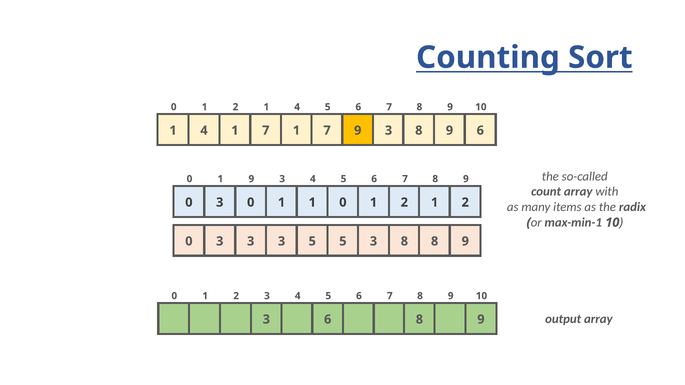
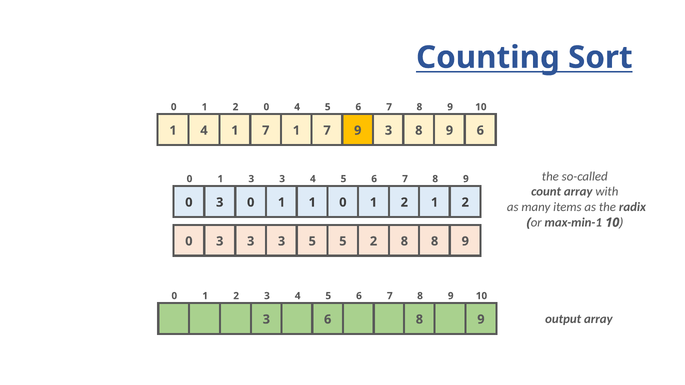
1: 1 -> 0 (266, 107)
0 1 9: 9 -> 3 (251, 179)
5 3: 3 -> 2 (374, 241)
